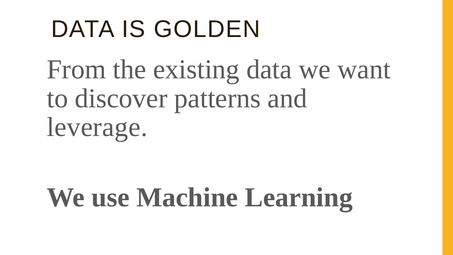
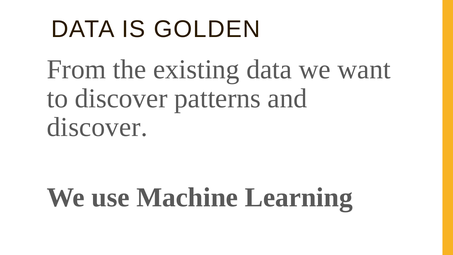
leverage: leverage -> discover (97, 127)
